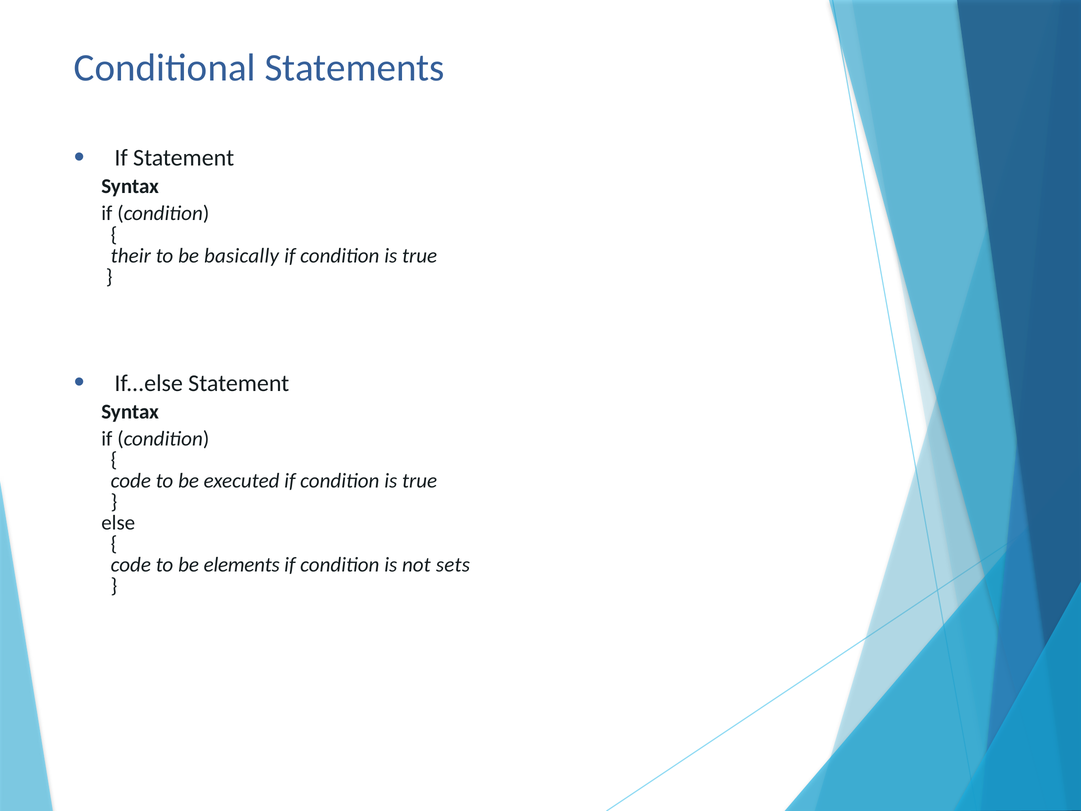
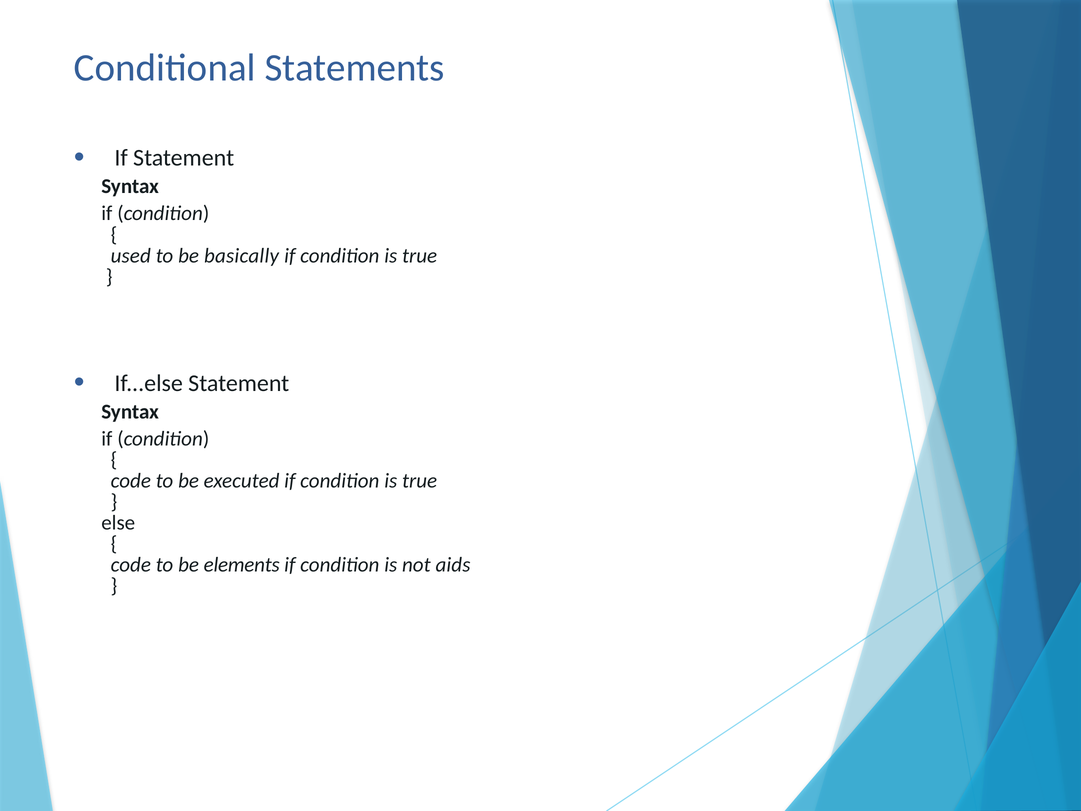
their: their -> used (131, 256)
sets: sets -> aids (453, 565)
